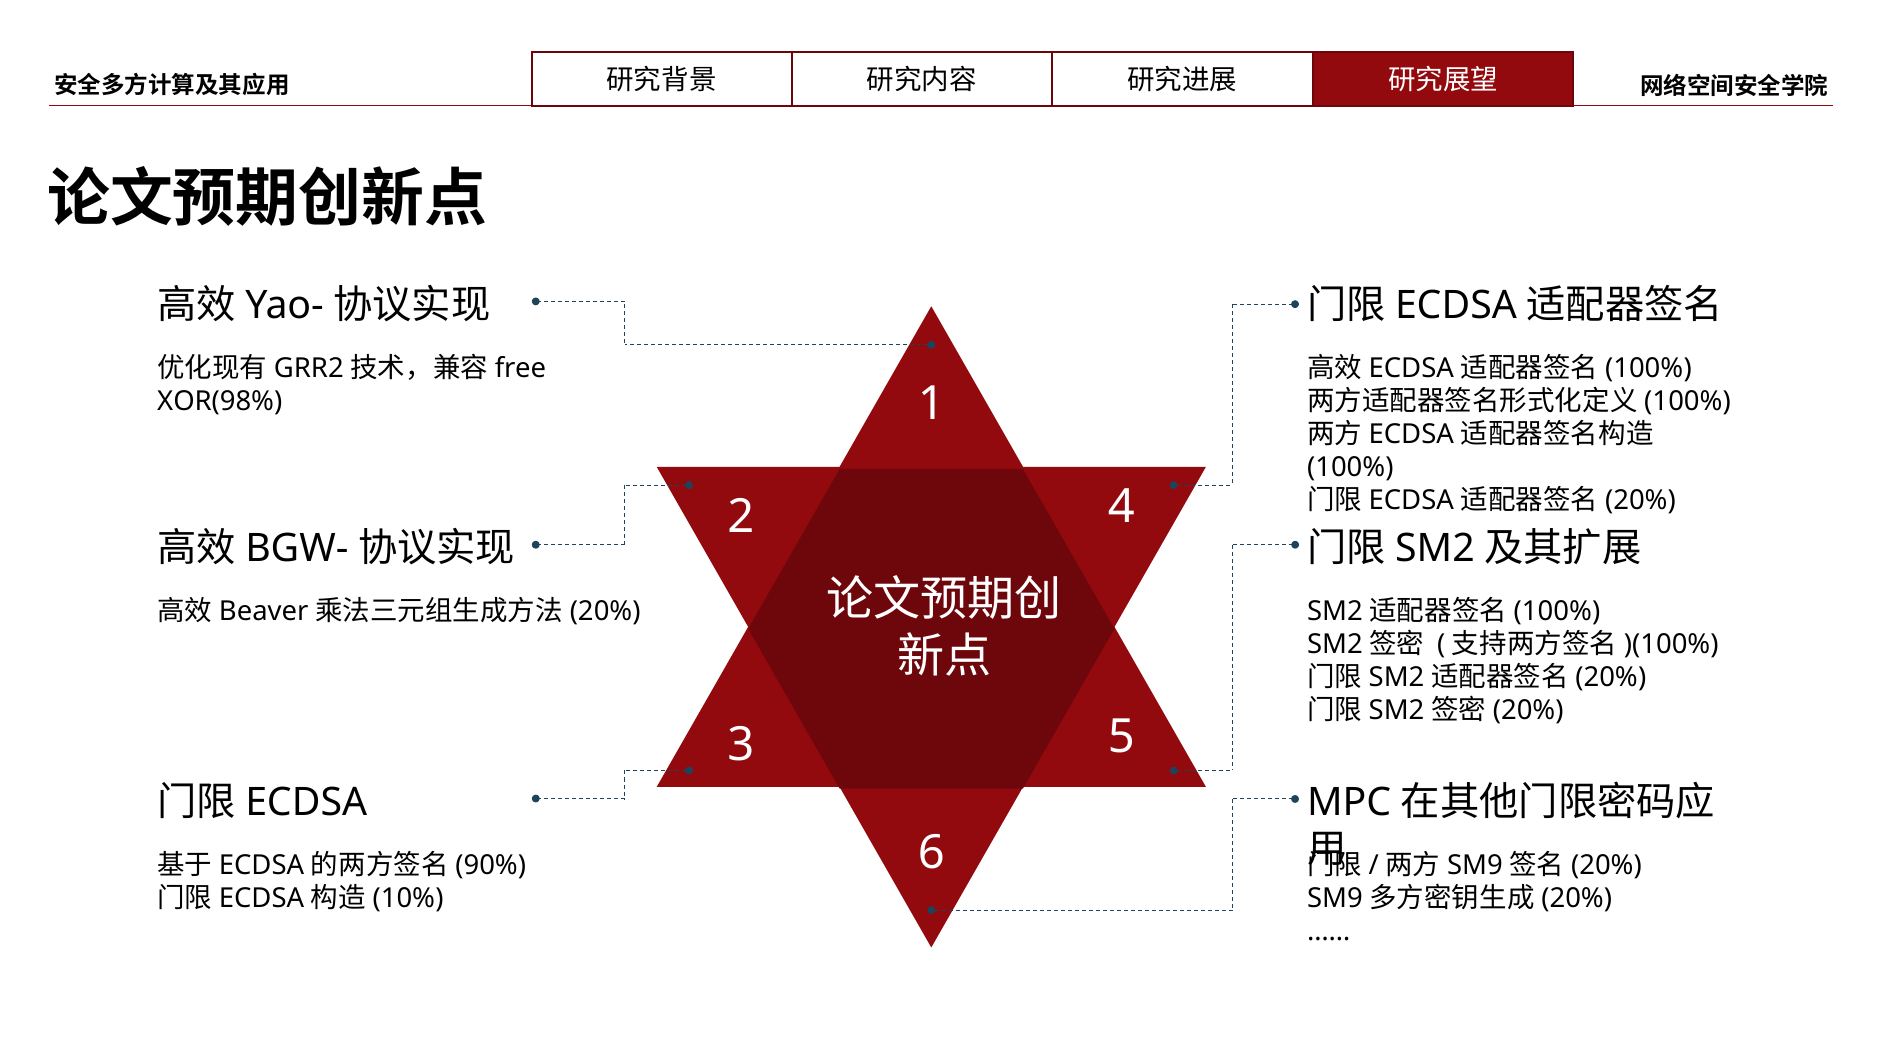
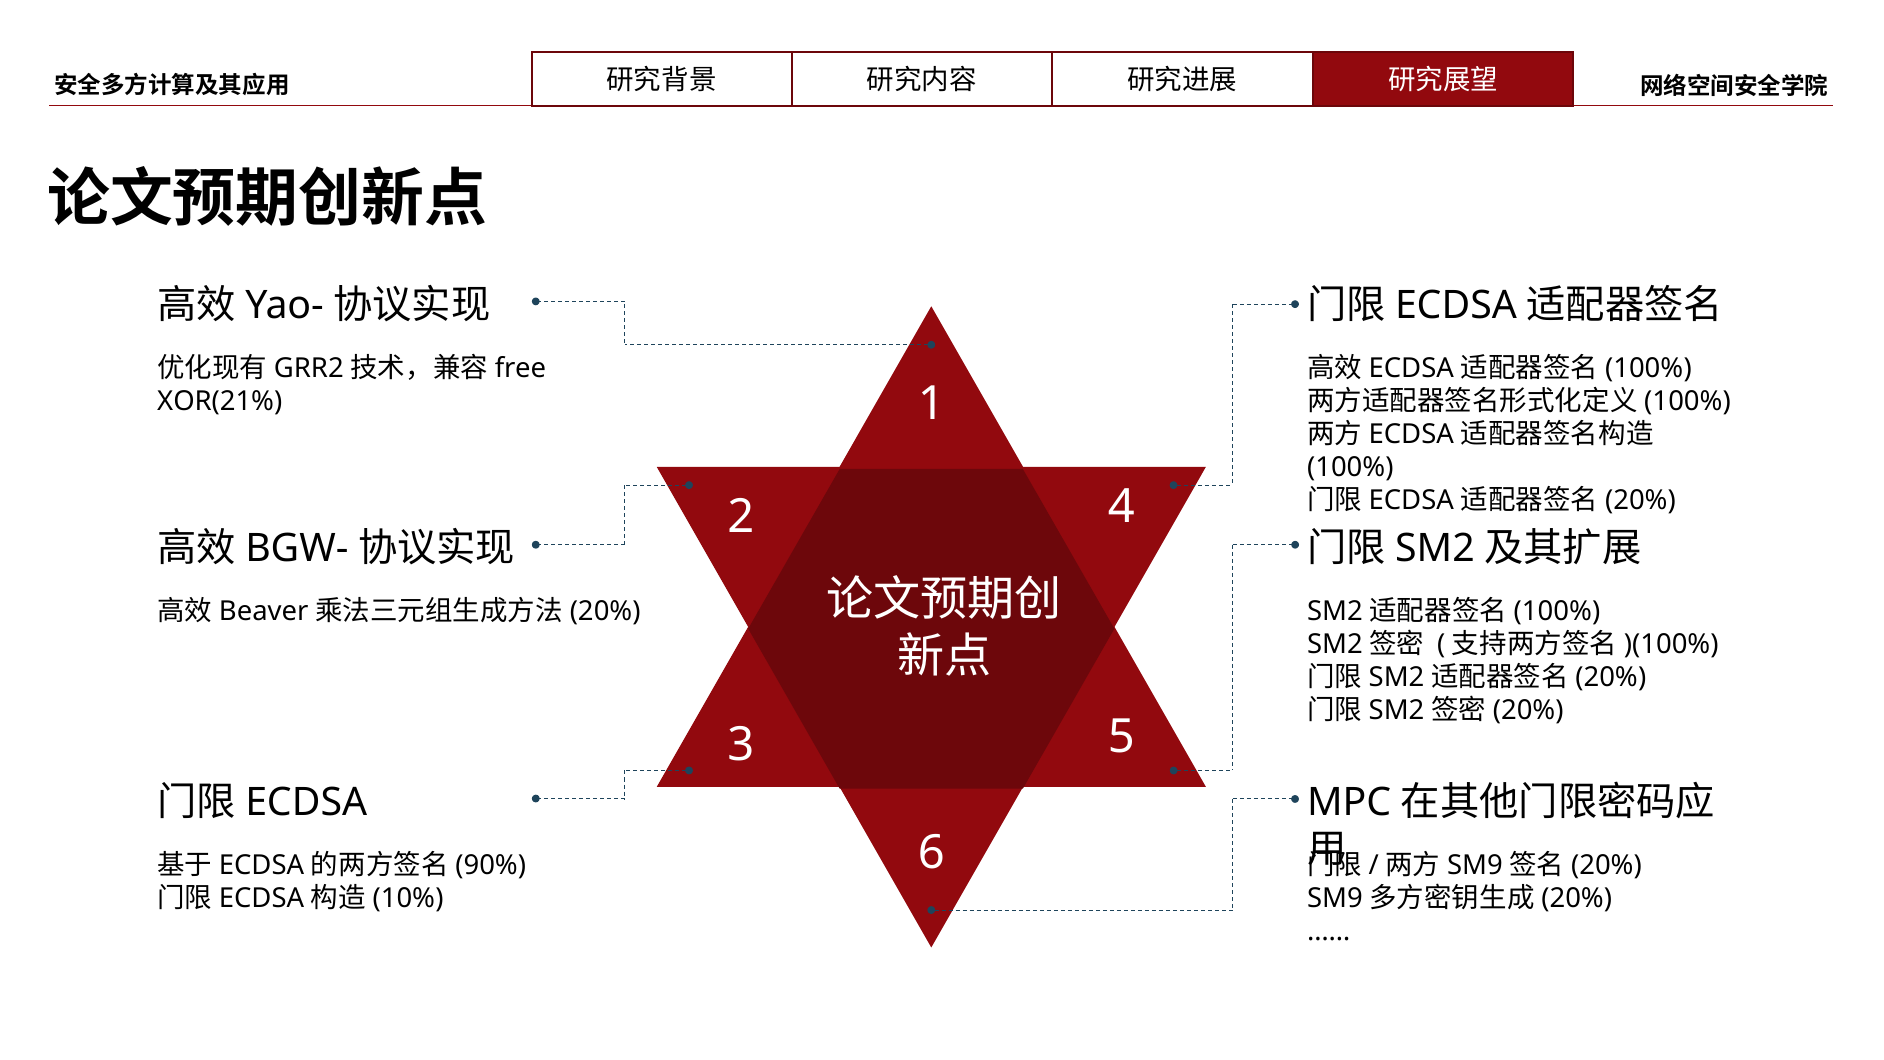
XOR(98%: XOR(98% -> XOR(21% (220, 401)
